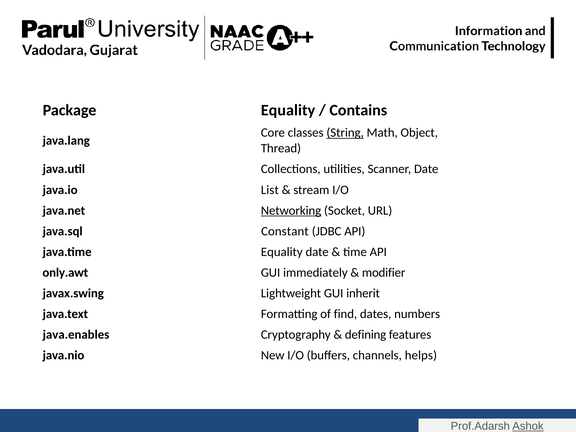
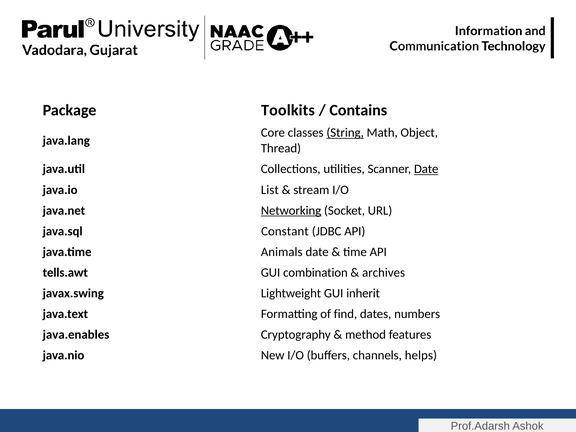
Package Equality: Equality -> Toolkits (288, 110)
Date underline: none -> present (426, 169)
java.time Equality: Equality -> Animals (282, 252)
only.awt: only.awt -> tells.awt (65, 273)
immediately: immediately -> combination (315, 273)
modifier: modifier -> archives (384, 273)
defining: defining -> method (366, 335)
Ashok underline: present -> none (528, 426)
